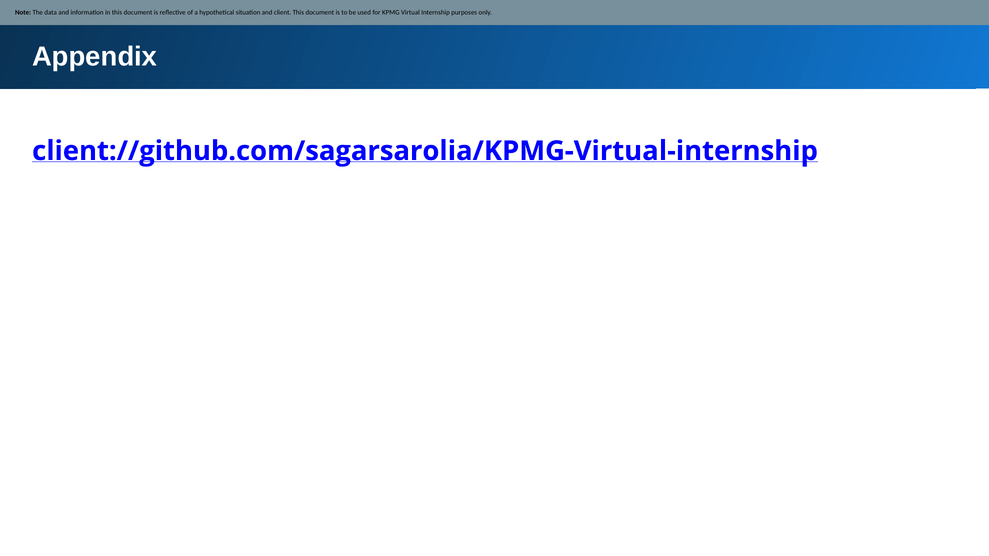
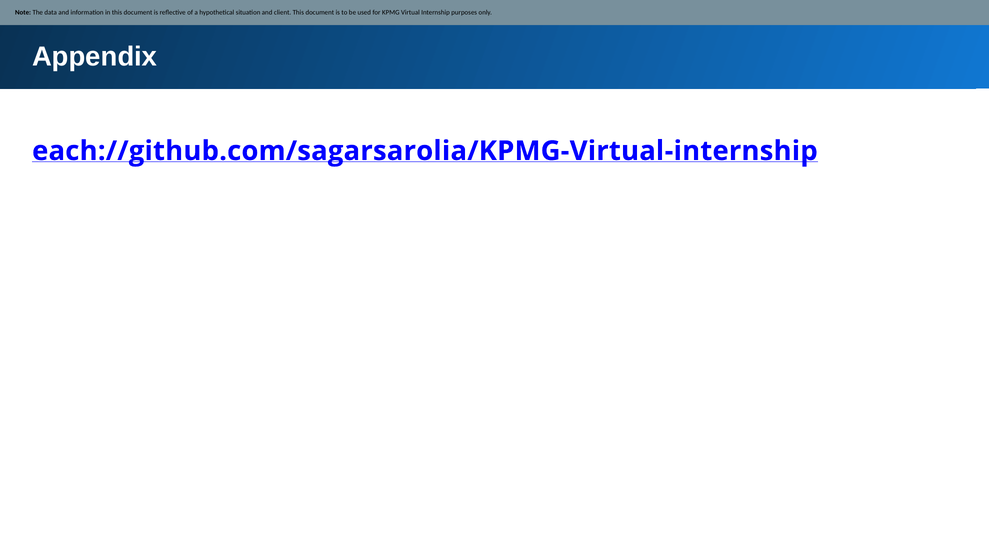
client://github.com/sagarsarolia/KPMG-Virtual-internship: client://github.com/sagarsarolia/KPMG-Virtual-internship -> each://github.com/sagarsarolia/KPMG-Virtual-internship (425, 151)
